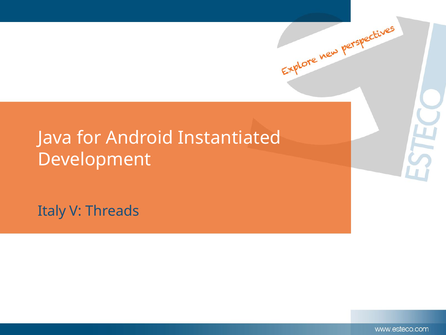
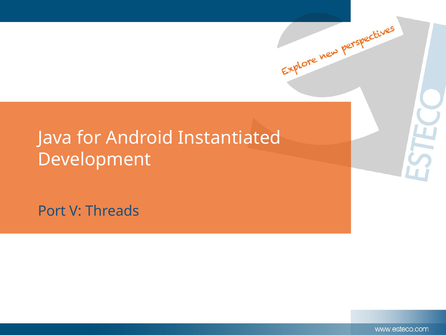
Italy: Italy -> Port (52, 211)
